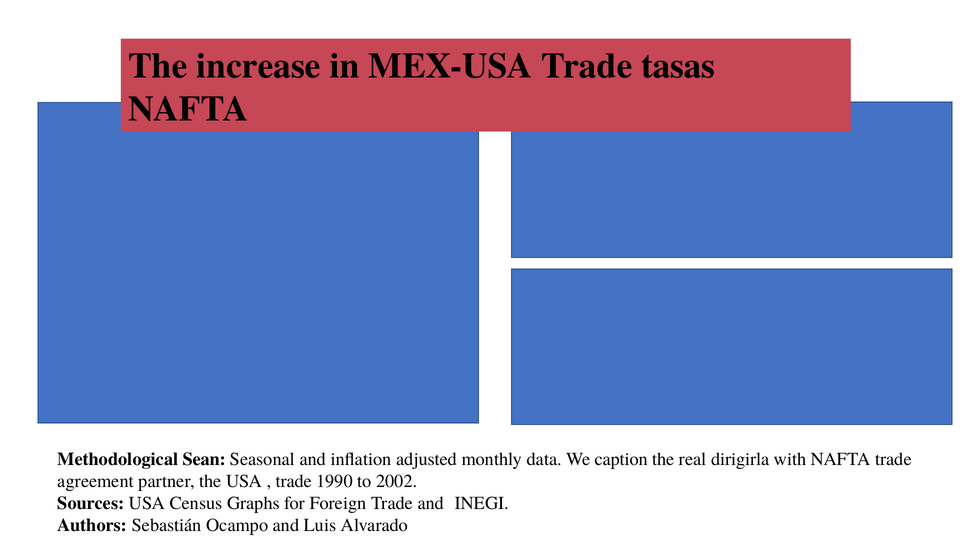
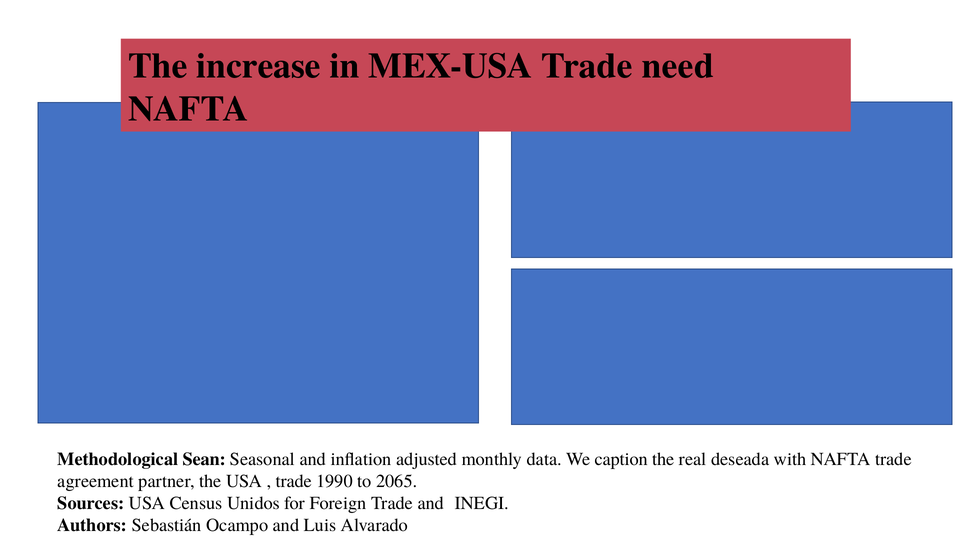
tasas: tasas -> need (678, 66)
dirigirla: dirigirla -> deseada (740, 459)
2002: 2002 -> 2065 (397, 481)
Graphs: Graphs -> Unidos (253, 503)
